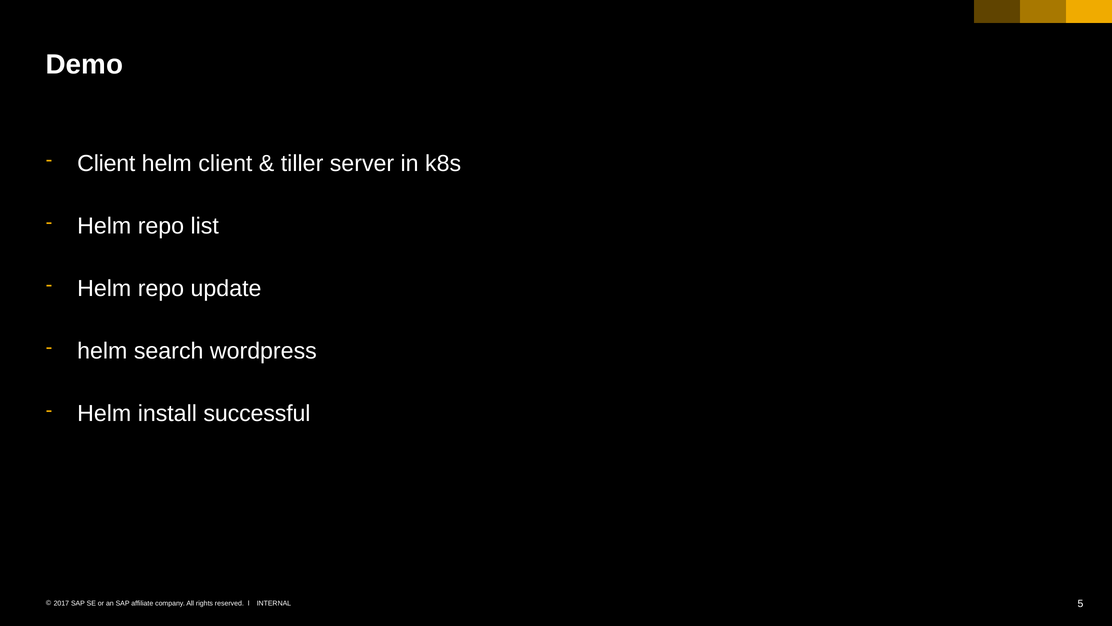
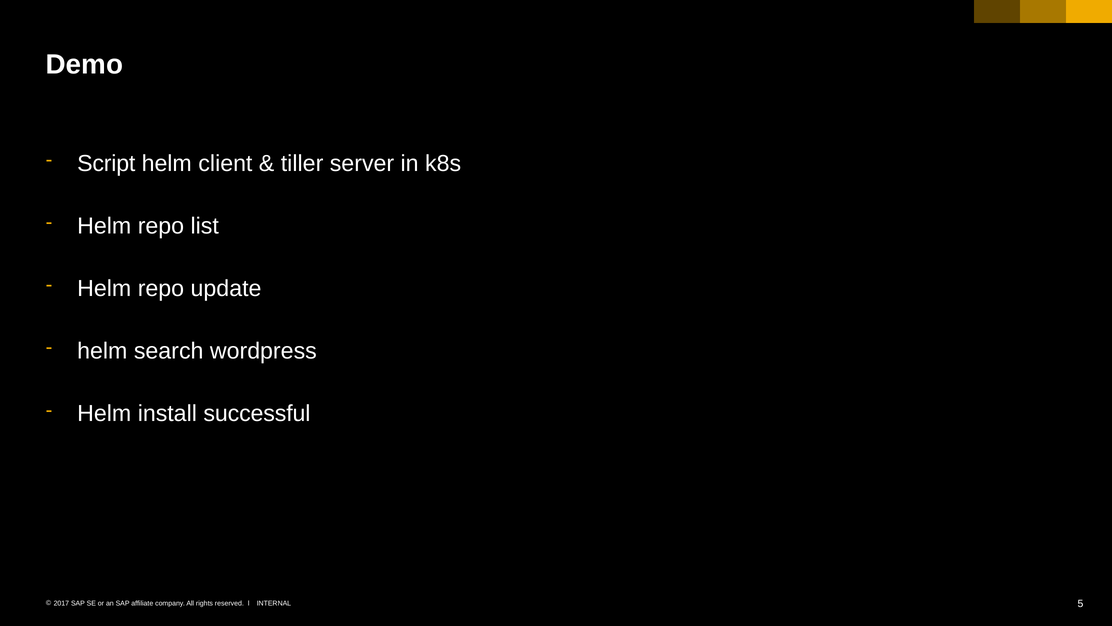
Client: Client -> Script (106, 163)
